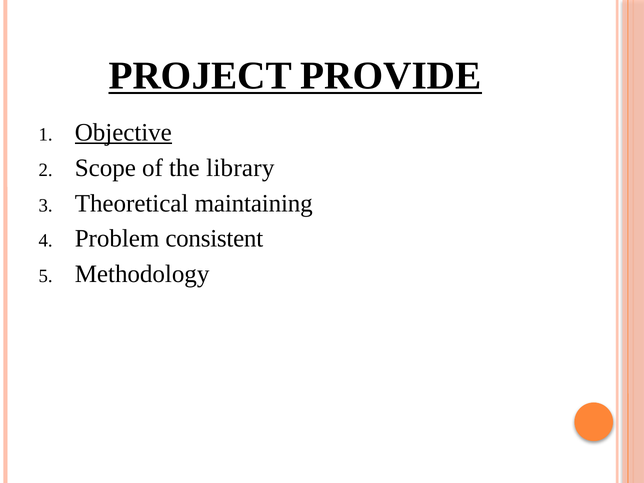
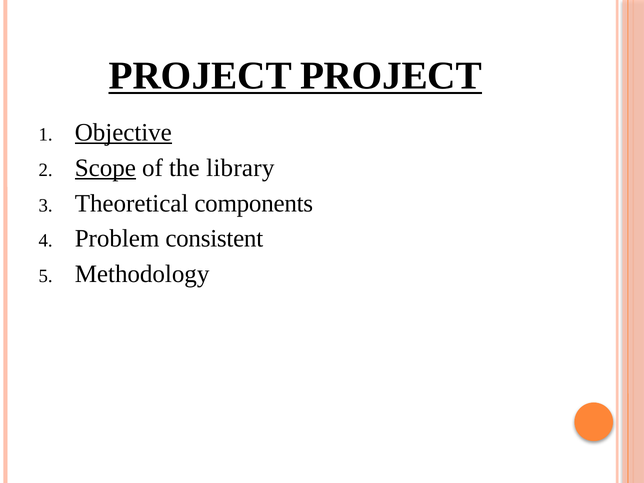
PROJECT PROVIDE: PROVIDE -> PROJECT (391, 76)
Scope underline: none -> present (105, 168)
maintaining: maintaining -> components (254, 203)
